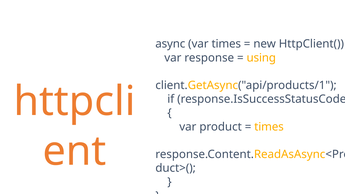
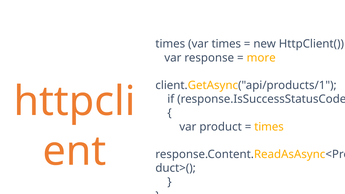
async: async -> times (170, 44)
using: using -> more (261, 58)
